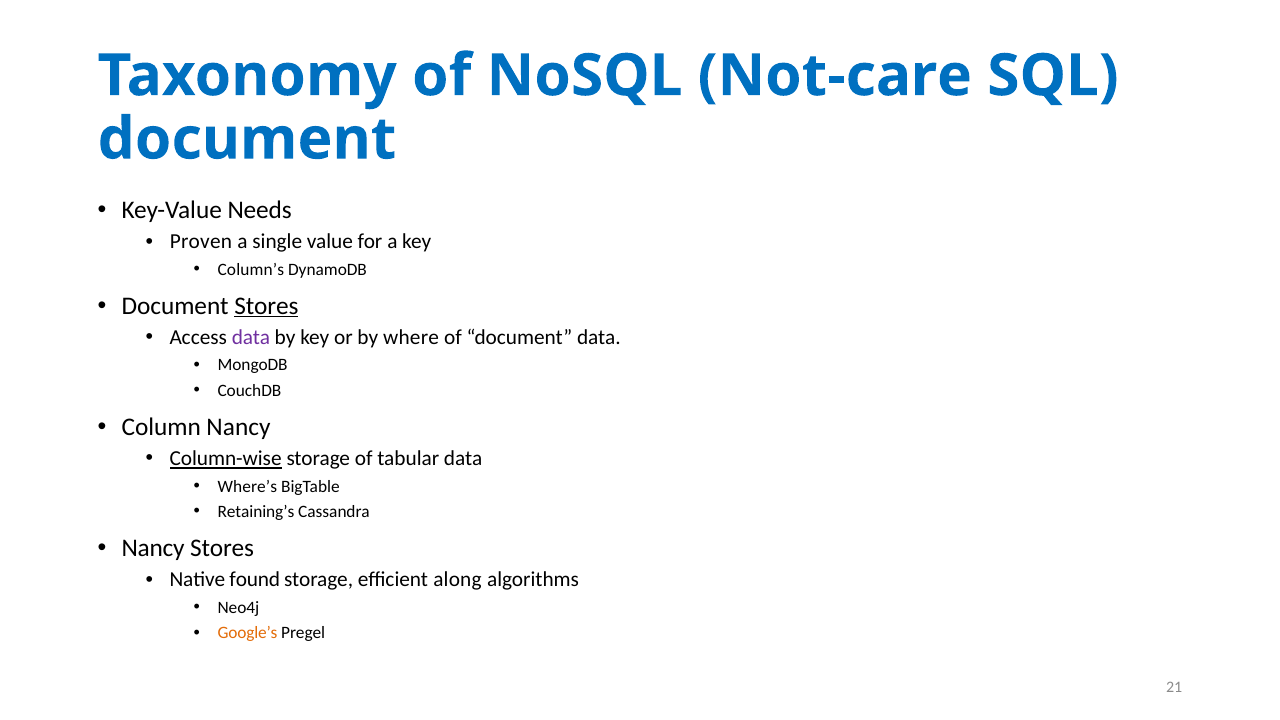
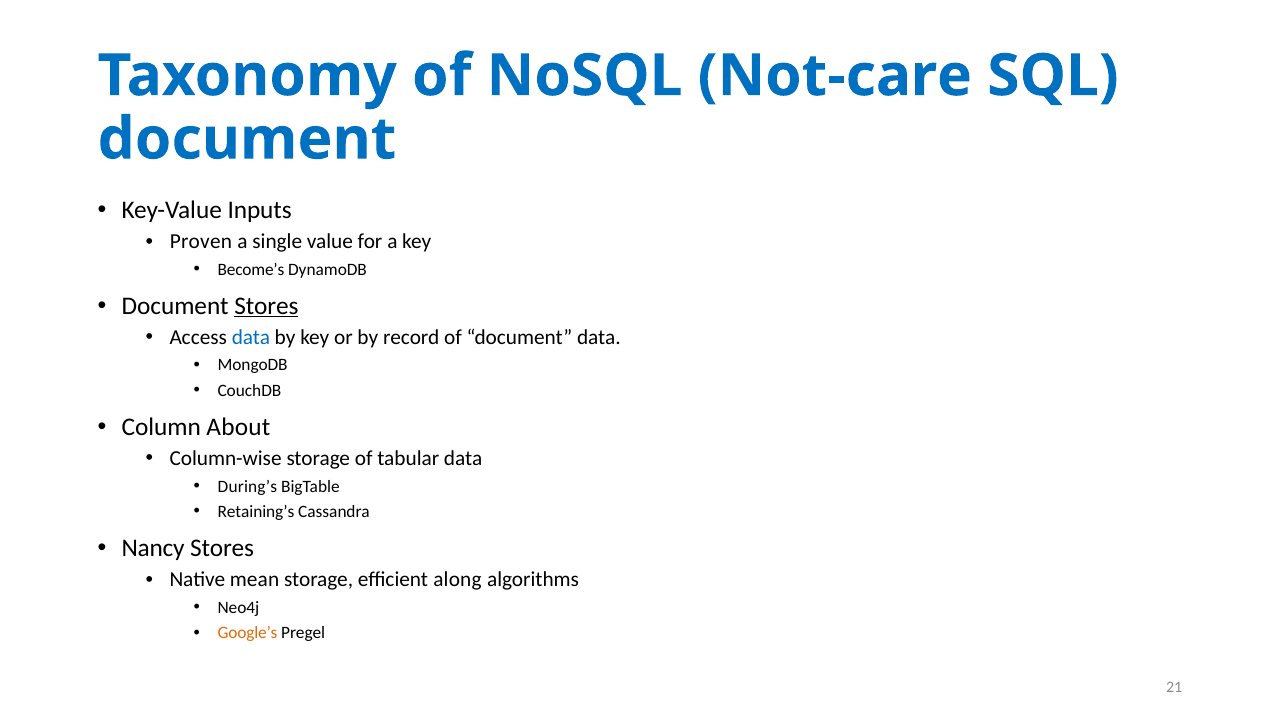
Needs: Needs -> Inputs (260, 210)
Column’s: Column’s -> Become’s (251, 269)
data colour: purple -> blue (251, 338)
where: where -> record (411, 338)
Column Nancy: Nancy -> About (238, 427)
Column-wise underline: present -> none (226, 459)
Where’s: Where’s -> During’s (247, 486)
found: found -> mean (255, 580)
